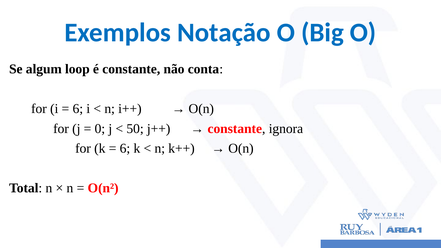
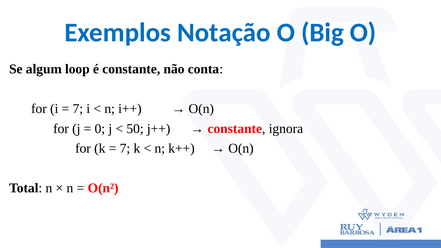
6: 6 -> 7 (78, 109)
6: 6 -> 7 (125, 148)
